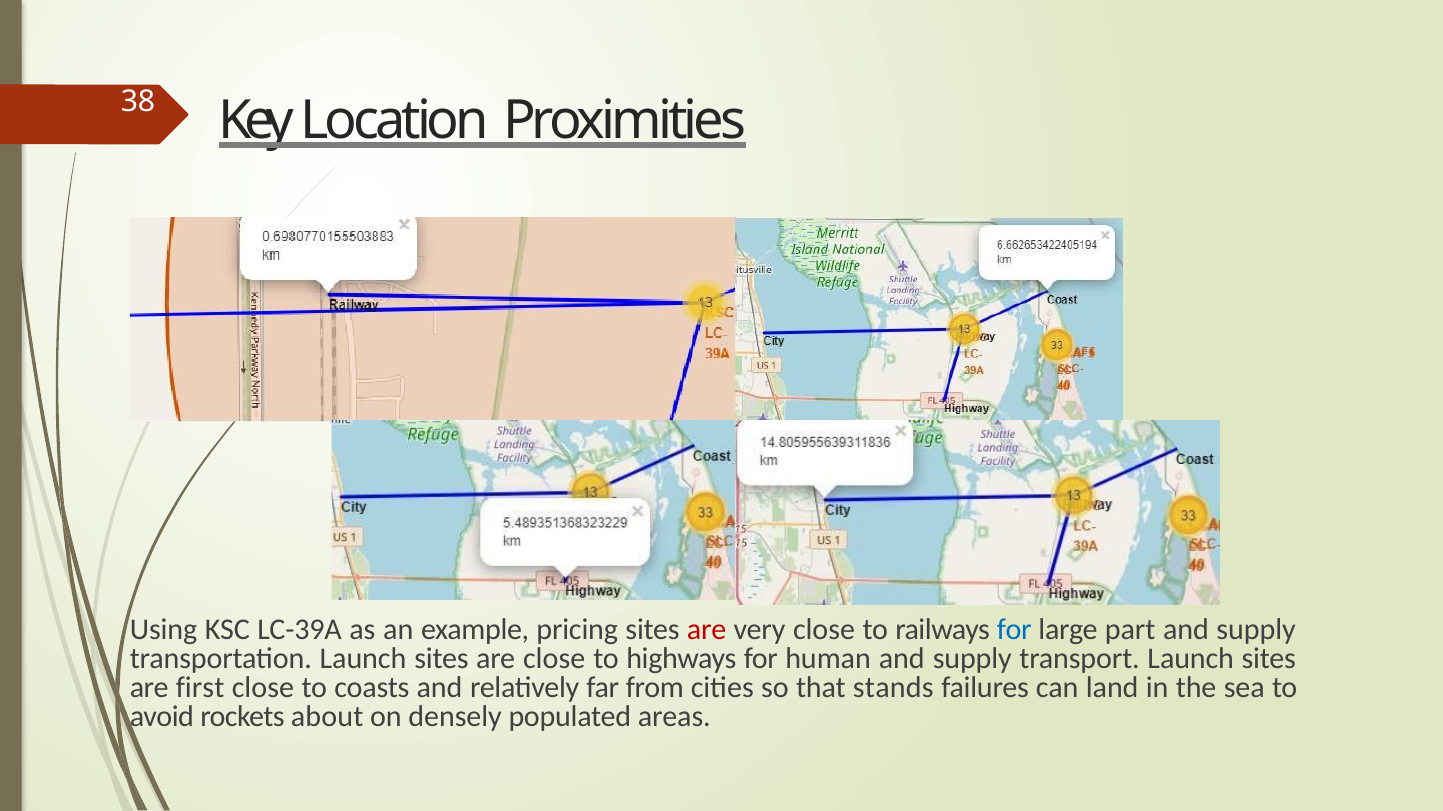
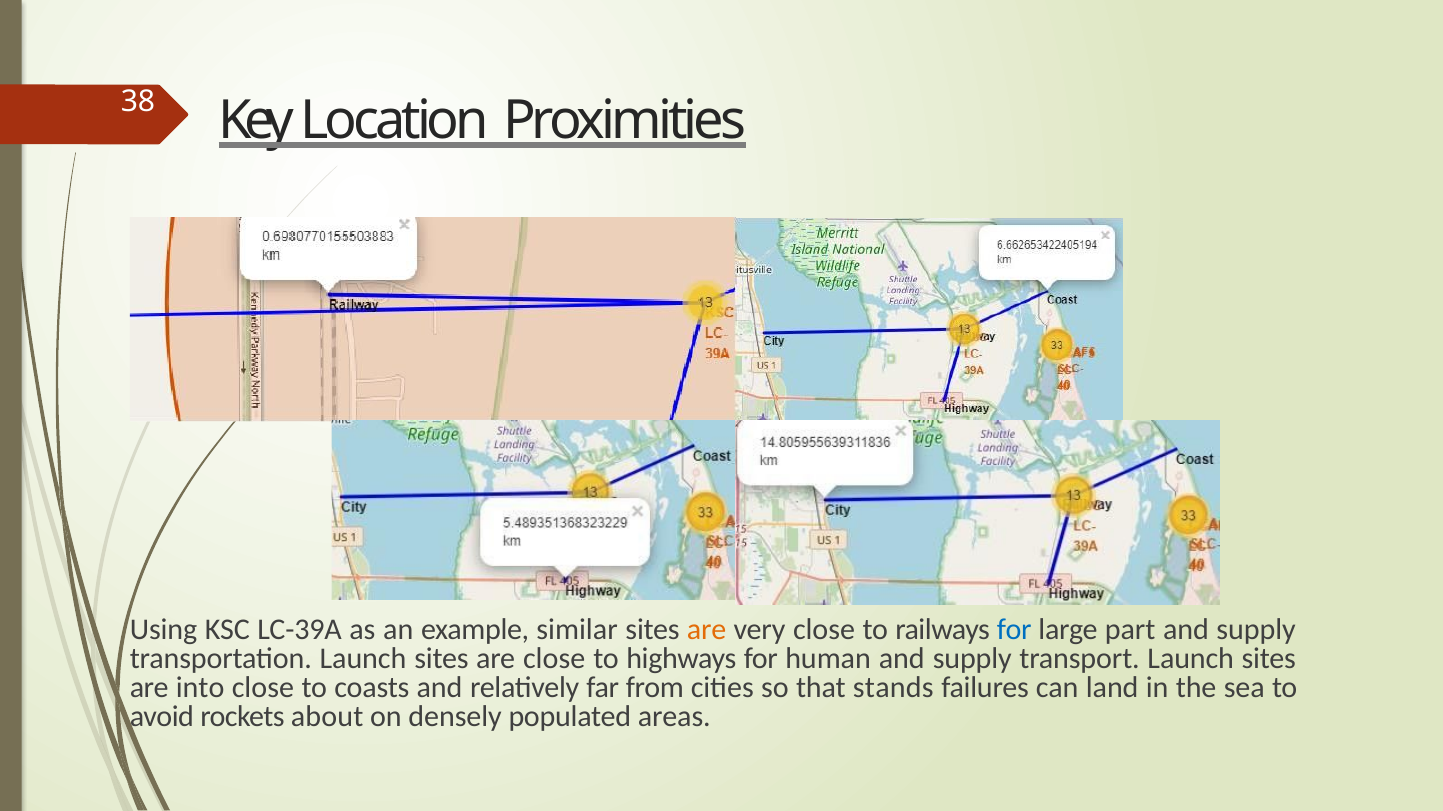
pricing: pricing -> similar (577, 630)
are colour: red -> orange (707, 630)
first: first -> into (200, 688)
